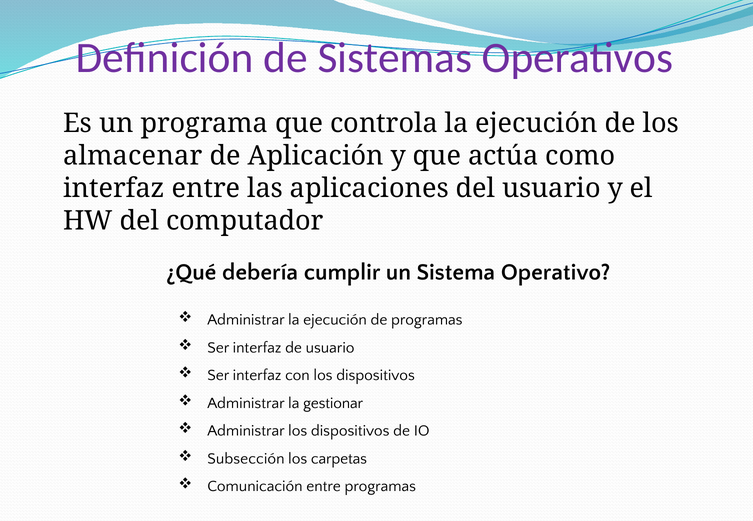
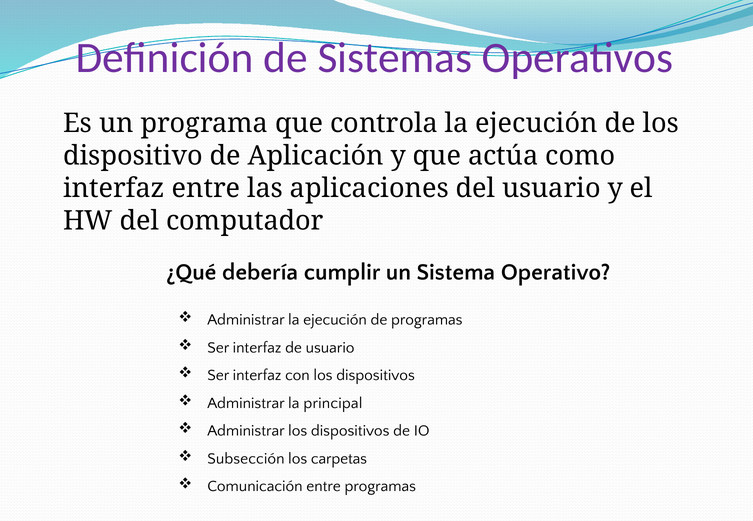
almacenar: almacenar -> dispositivo (133, 156)
gestionar: gestionar -> principal (333, 403)
